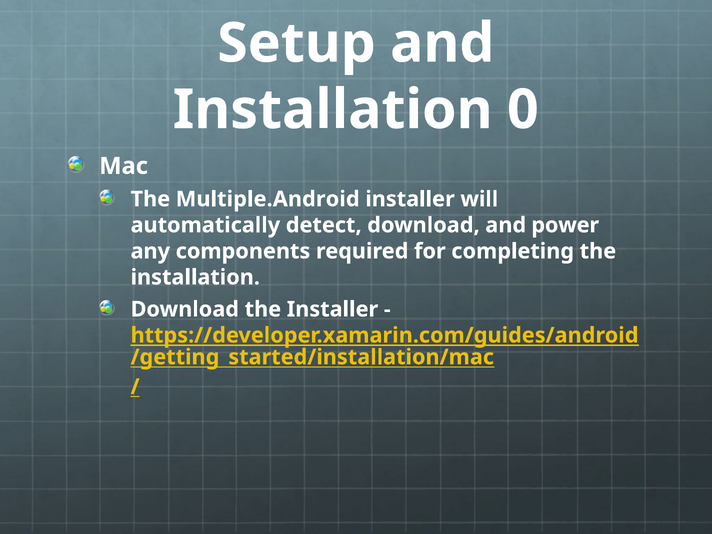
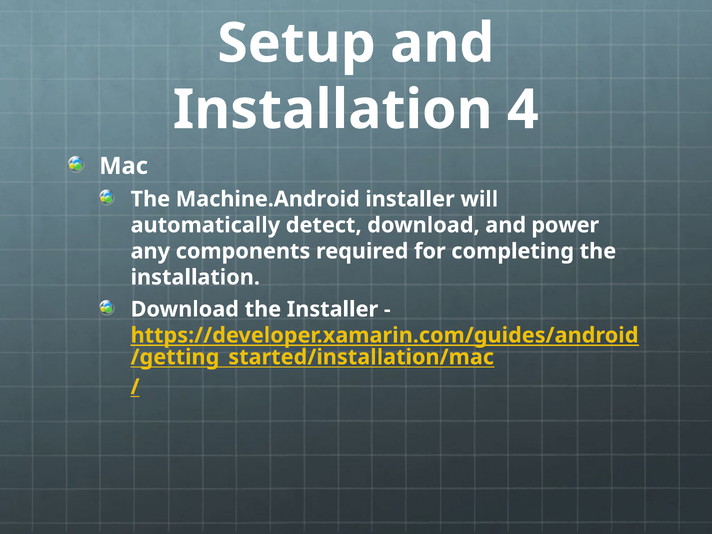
0: 0 -> 4 (523, 110)
Multiple.Android: Multiple.Android -> Machine.Android (268, 199)
